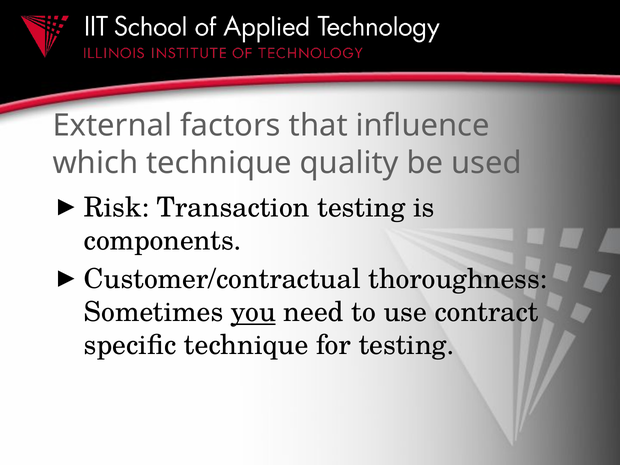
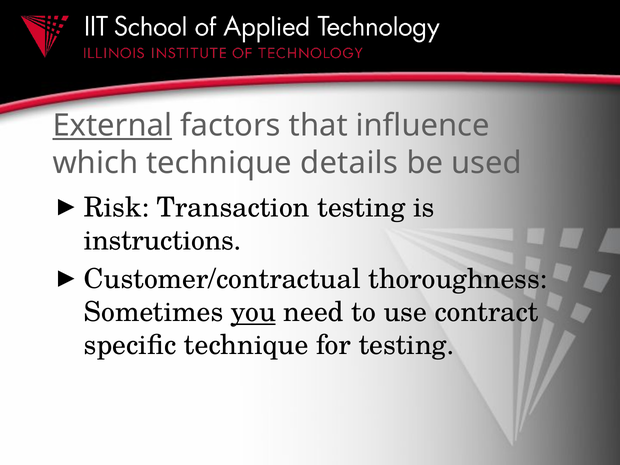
External underline: none -> present (112, 126)
quality: quality -> details (349, 163)
components: components -> instructions (163, 241)
